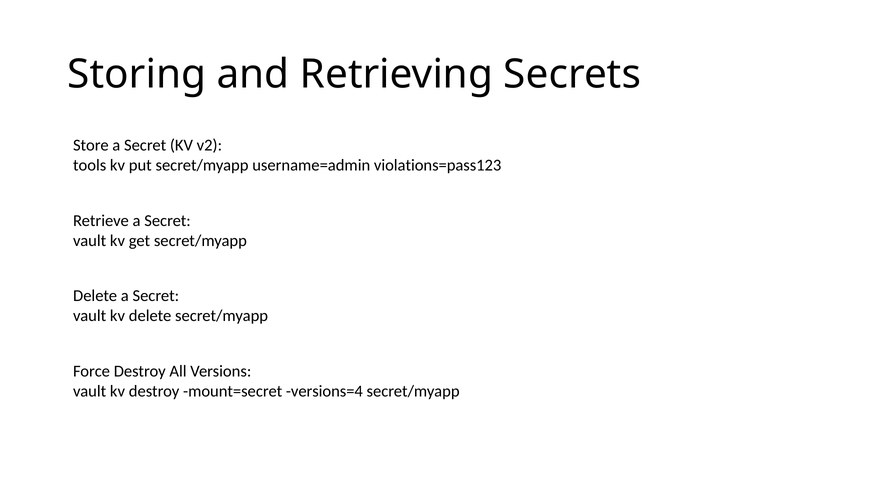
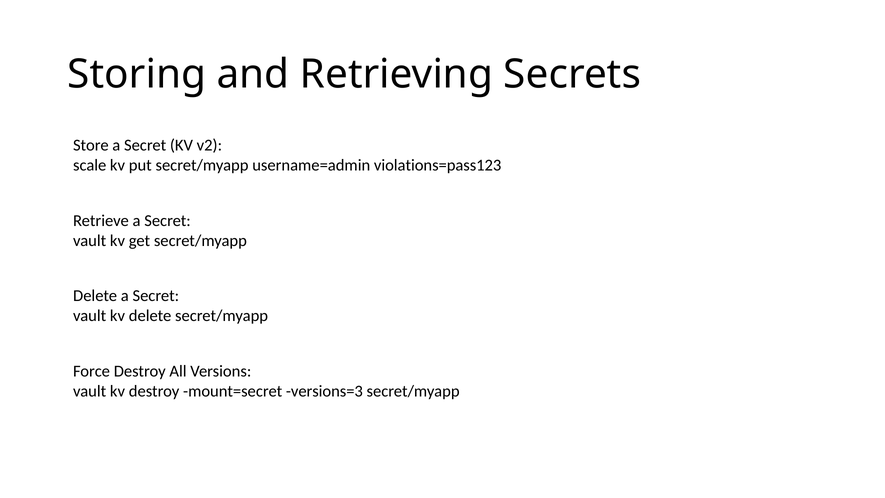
tools: tools -> scale (90, 165)
versions=4: versions=4 -> versions=3 (324, 391)
